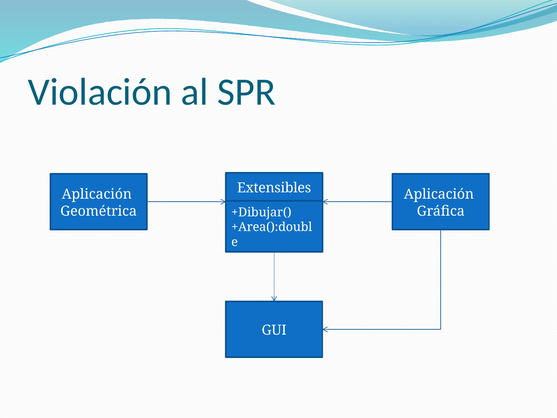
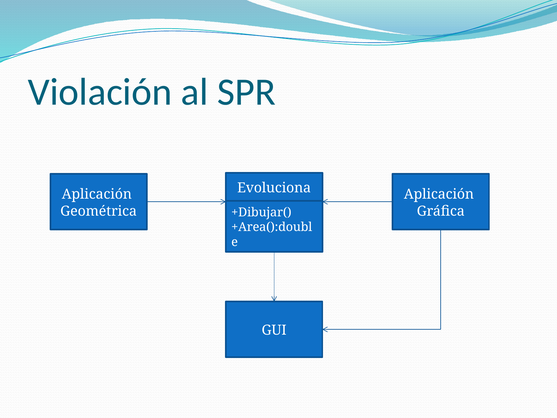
Extensibles: Extensibles -> Evoluciona (274, 188)
